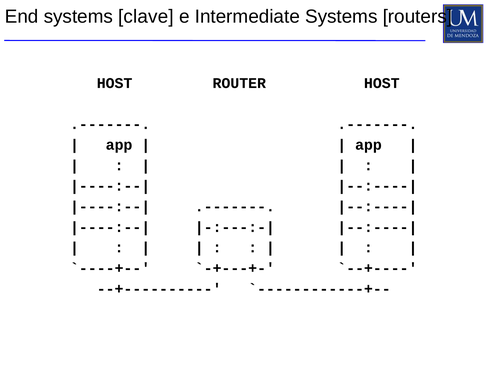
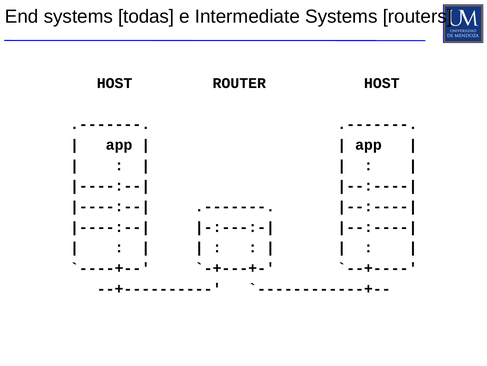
clave: clave -> todas (146, 17)
